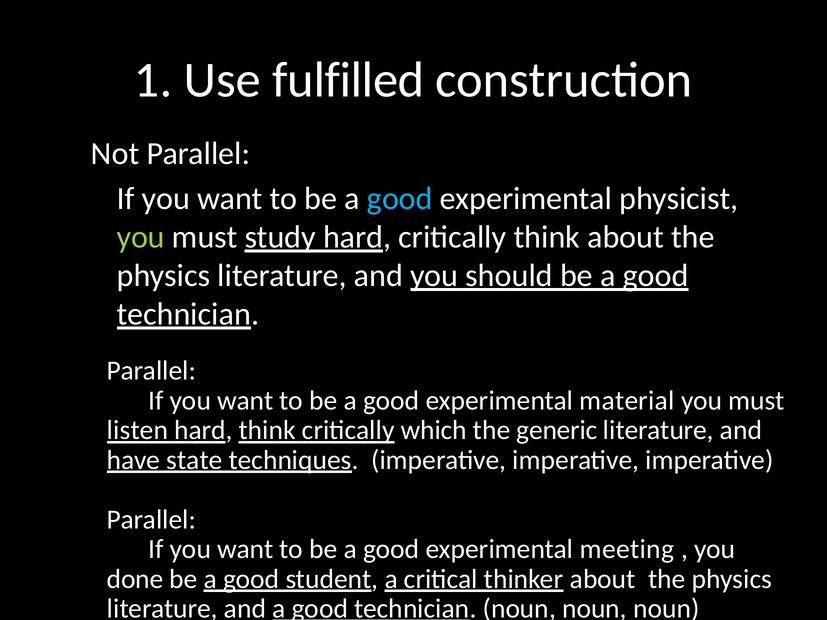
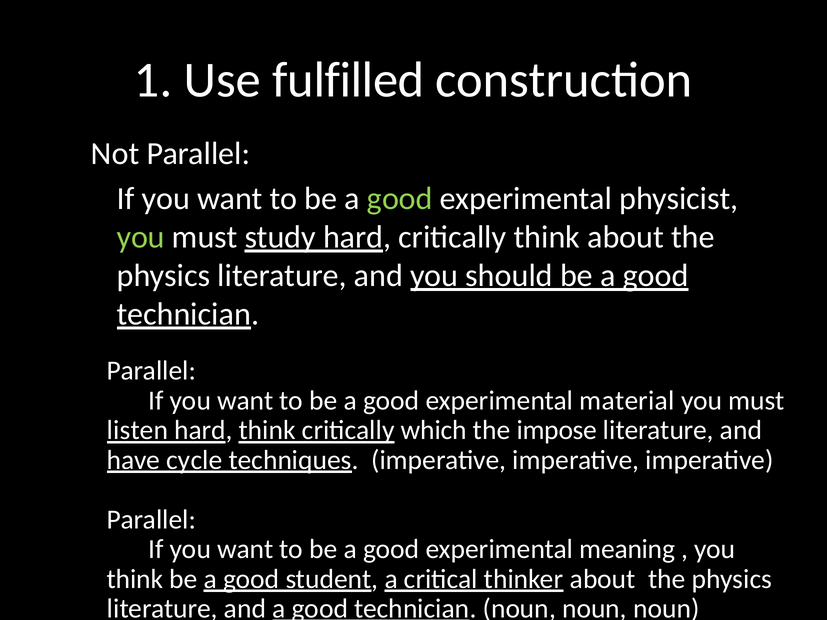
good colour: light blue -> light green (400, 199)
generic: generic -> impose (557, 430)
state: state -> cycle (194, 460)
meeting: meeting -> meaning (627, 549)
done: done -> think (135, 579)
